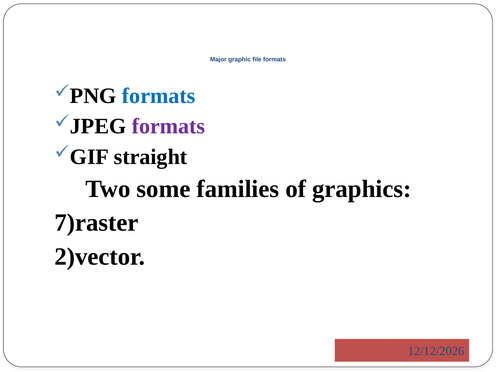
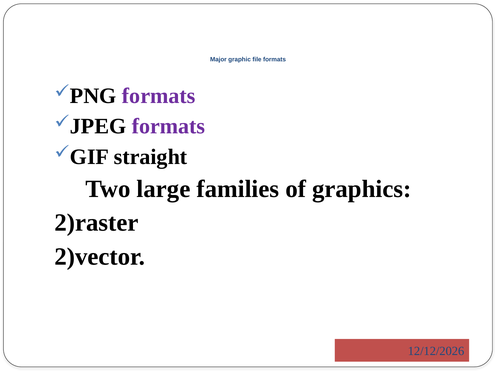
formats colour: blue -> purple (159, 96)
some: some -> large (163, 189)
7)raster: 7)raster -> 2)raster (96, 223)
